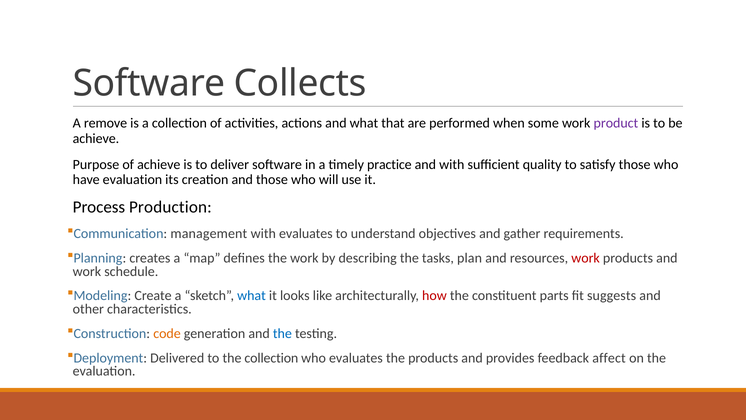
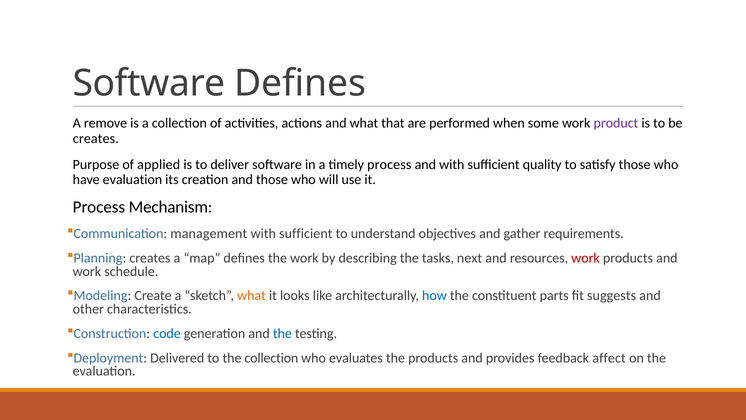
Software Collects: Collects -> Defines (300, 84)
achieve: achieve -> creates (96, 138)
of achieve: achieve -> applied (159, 164)
timely practice: practice -> process (389, 164)
Production: Production -> Mechanism (171, 207)
evaluates: evaluates -> sufficient (306, 233)
plan: plan -> next (470, 258)
what colour: blue -> orange (252, 295)
how colour: red -> blue (434, 295)
code colour: orange -> blue (167, 333)
